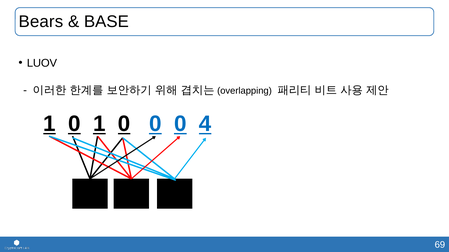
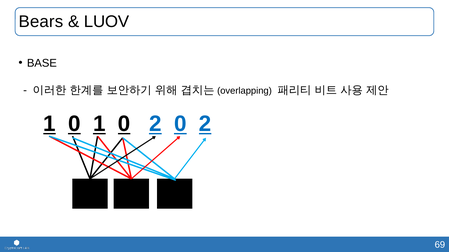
BASE: BASE -> LUOV (106, 22)
LUOV: LUOV -> BASE (42, 63)
0: 0 -> 2 (155, 124)
4: 4 -> 2 (205, 124)
